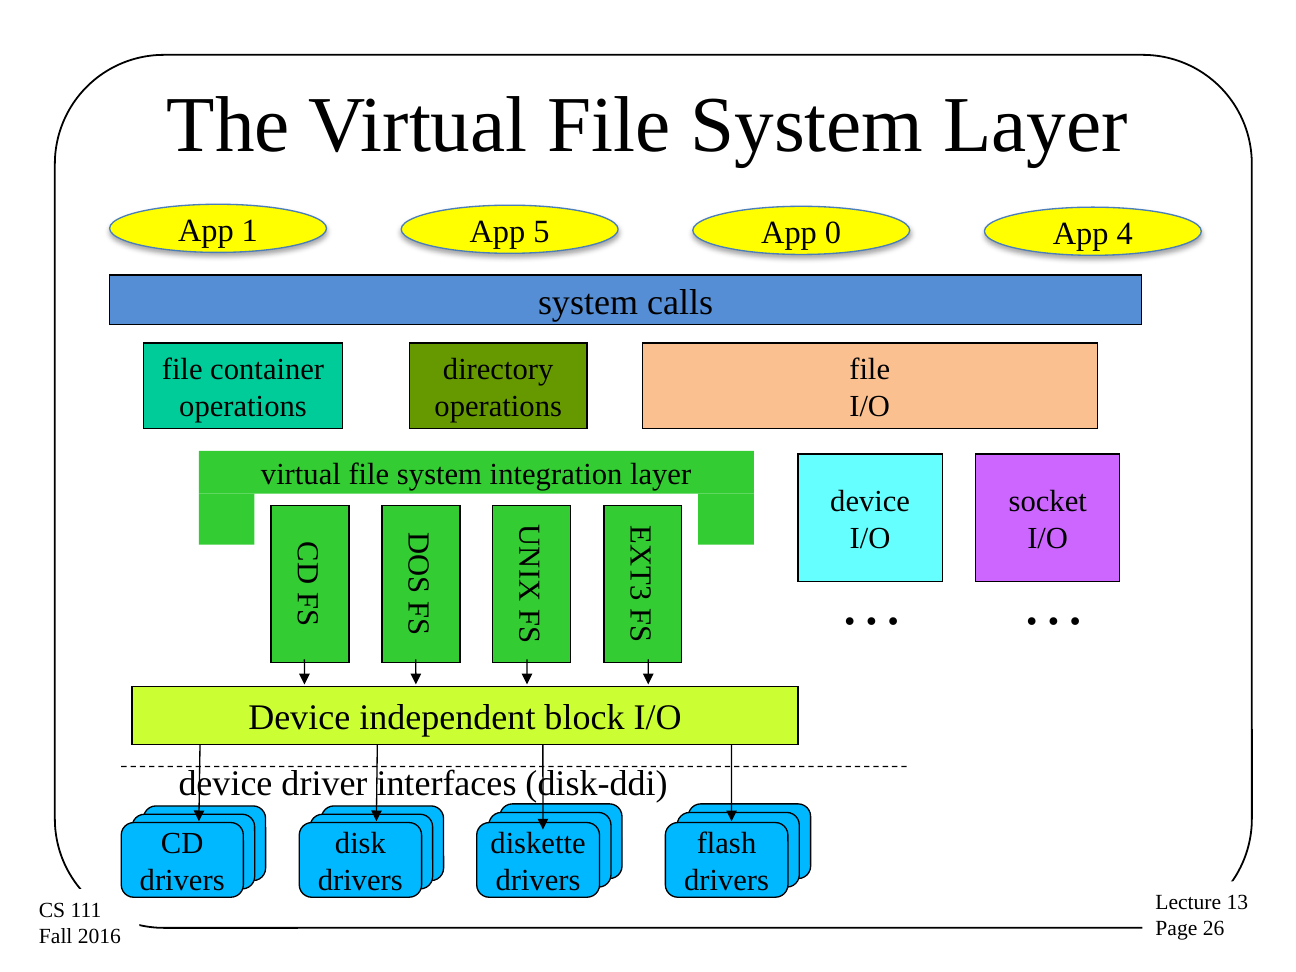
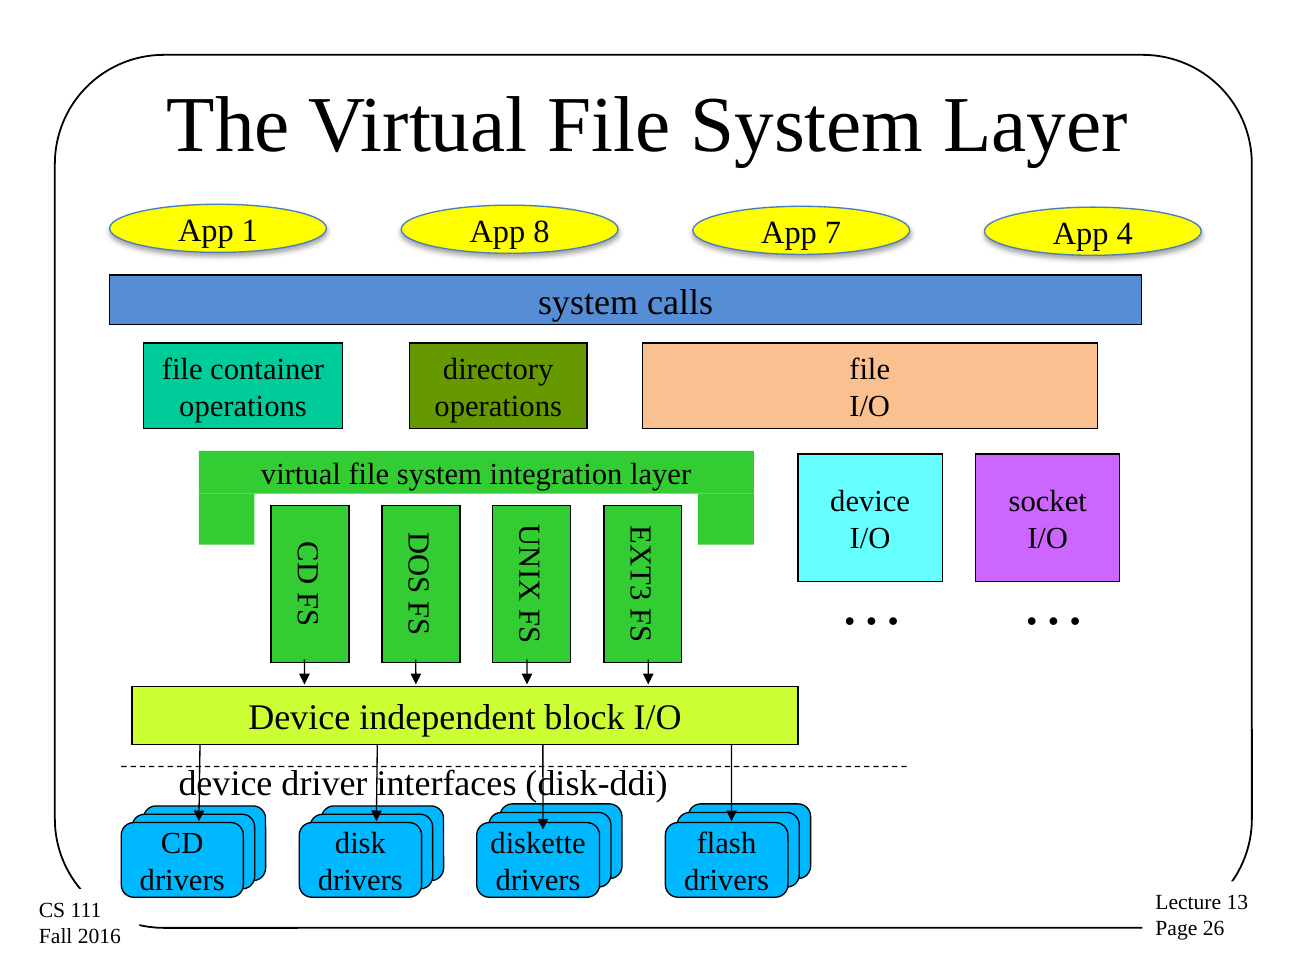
5: 5 -> 8 (541, 231)
0: 0 -> 7 (833, 233)
